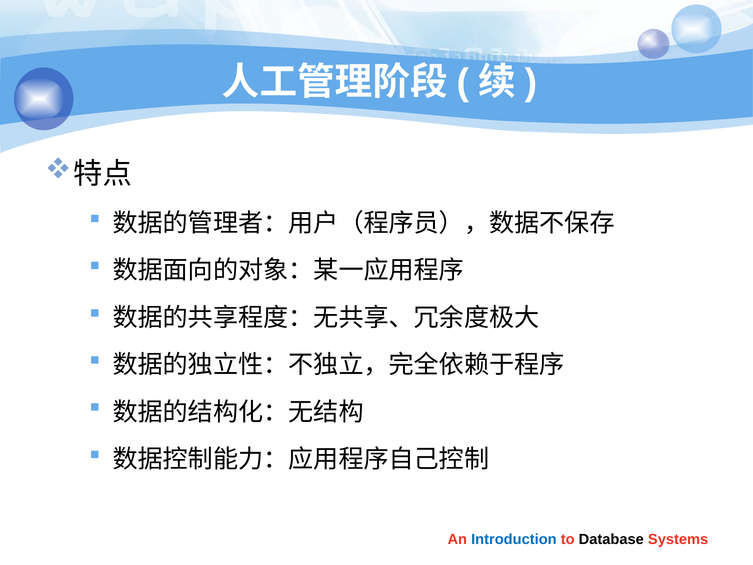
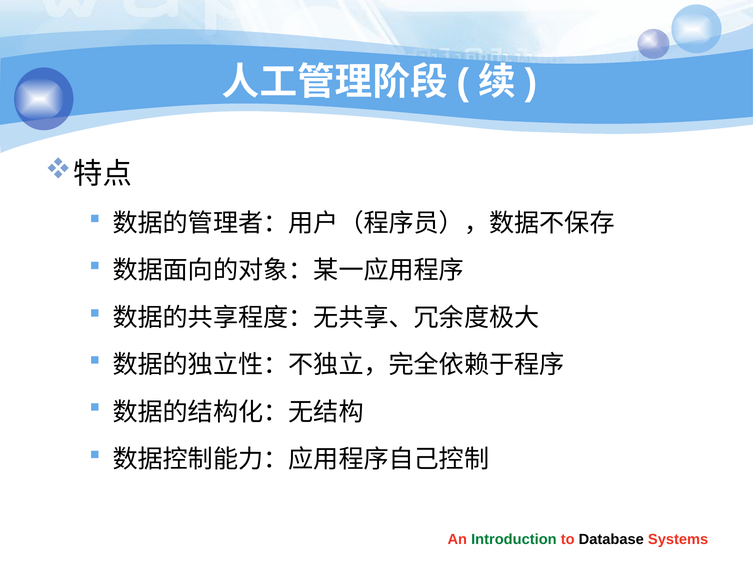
Introduction colour: blue -> green (514, 539)
